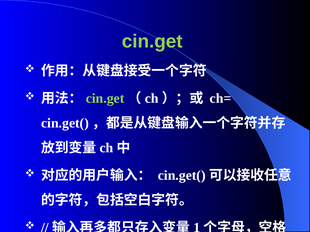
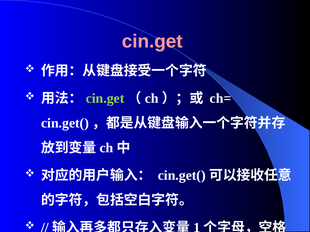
cin.get colour: light green -> pink (152, 41)
